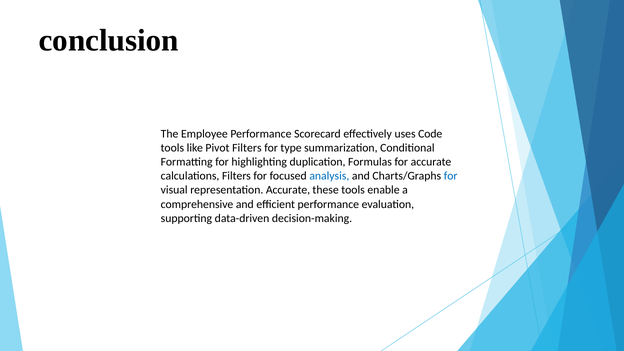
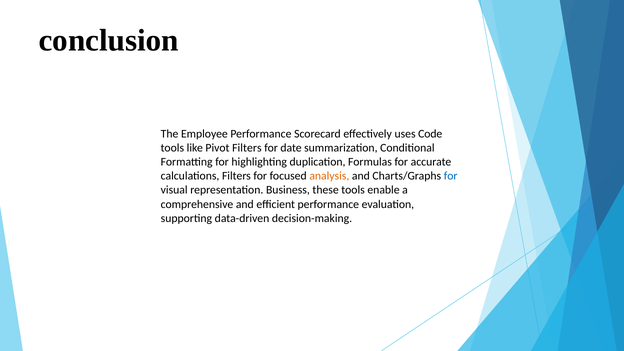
type: type -> date (291, 148)
analysis colour: blue -> orange (329, 176)
representation Accurate: Accurate -> Business (288, 190)
